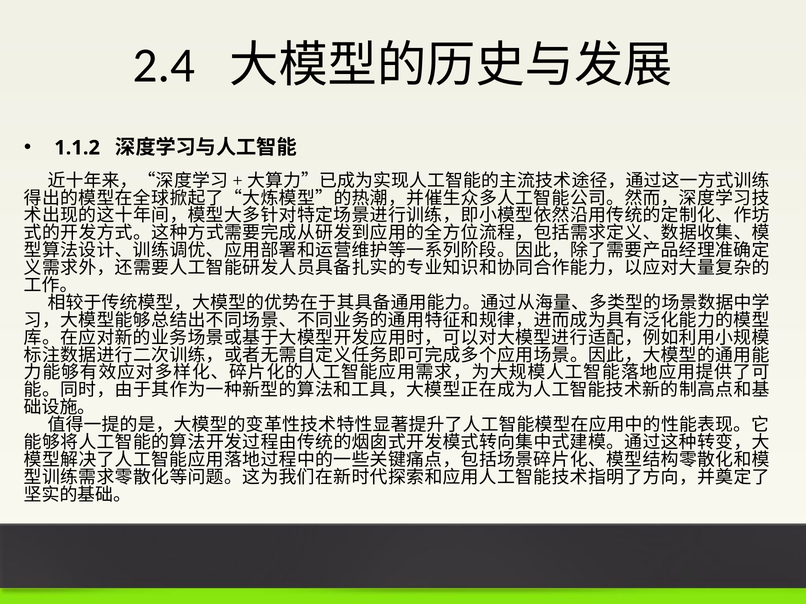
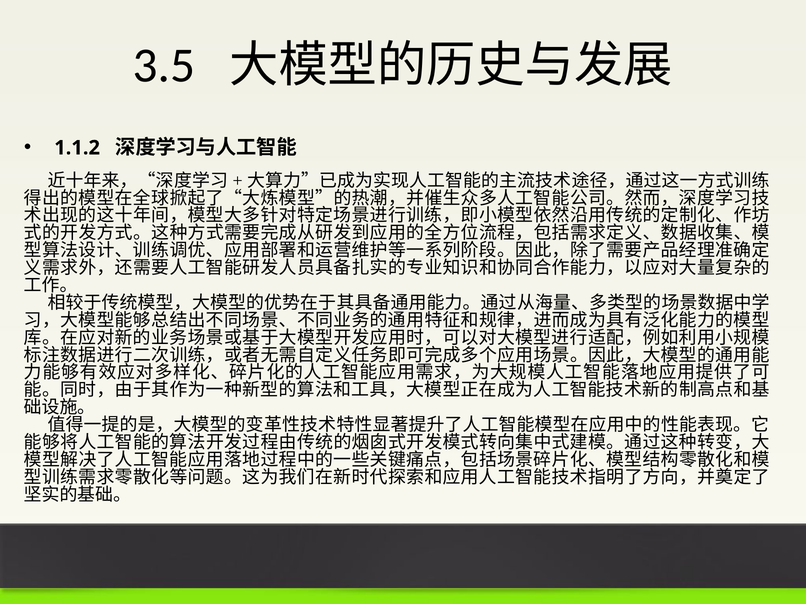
2.4: 2.4 -> 3.5 (164, 66)
